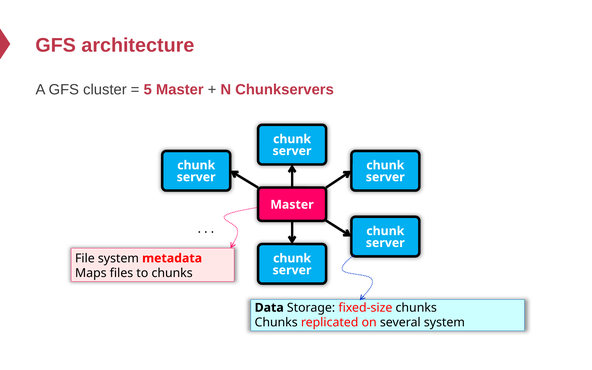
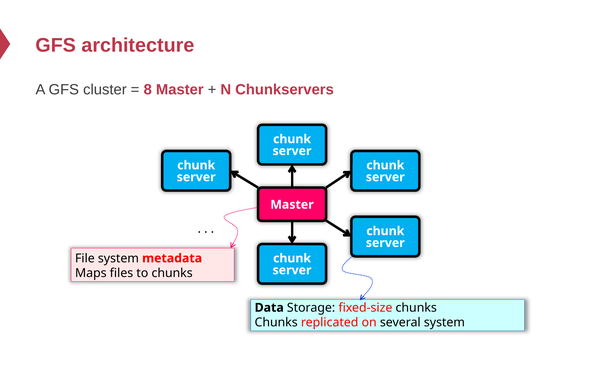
5: 5 -> 8 (148, 90)
